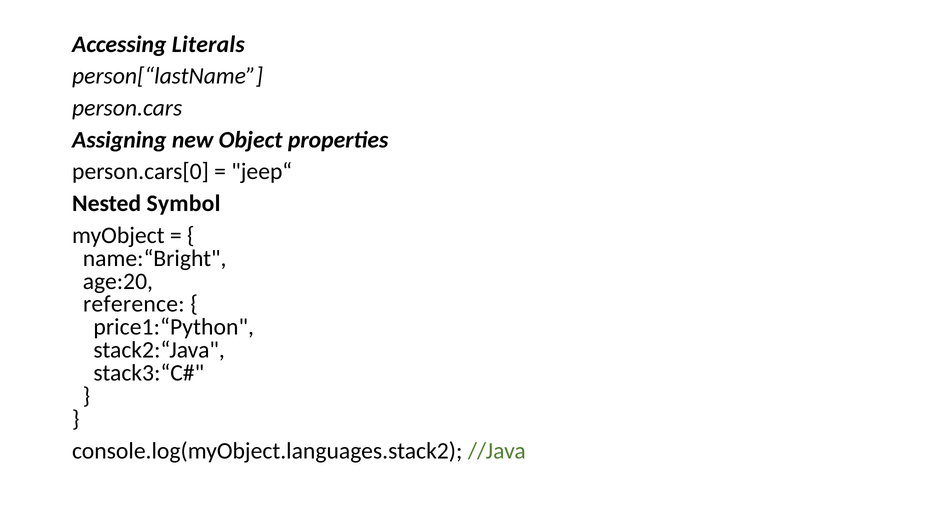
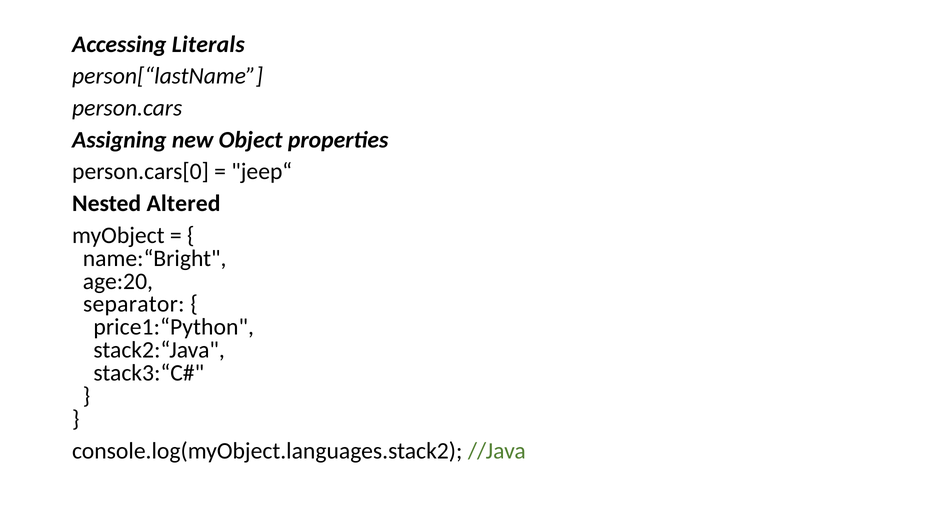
Symbol: Symbol -> Altered (184, 203)
reference: reference -> separator (134, 304)
